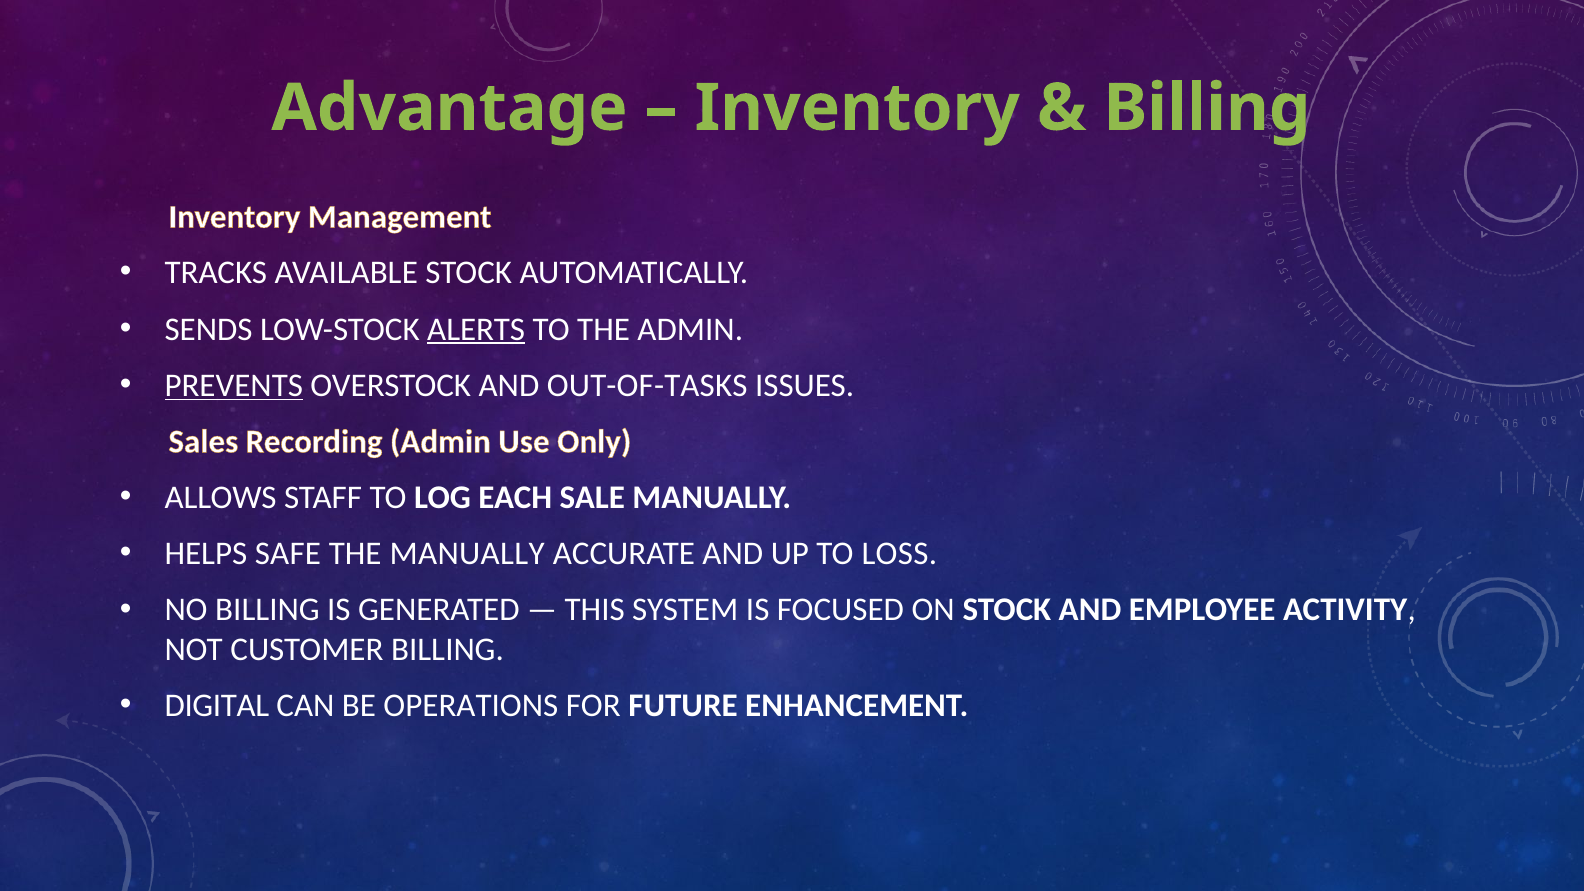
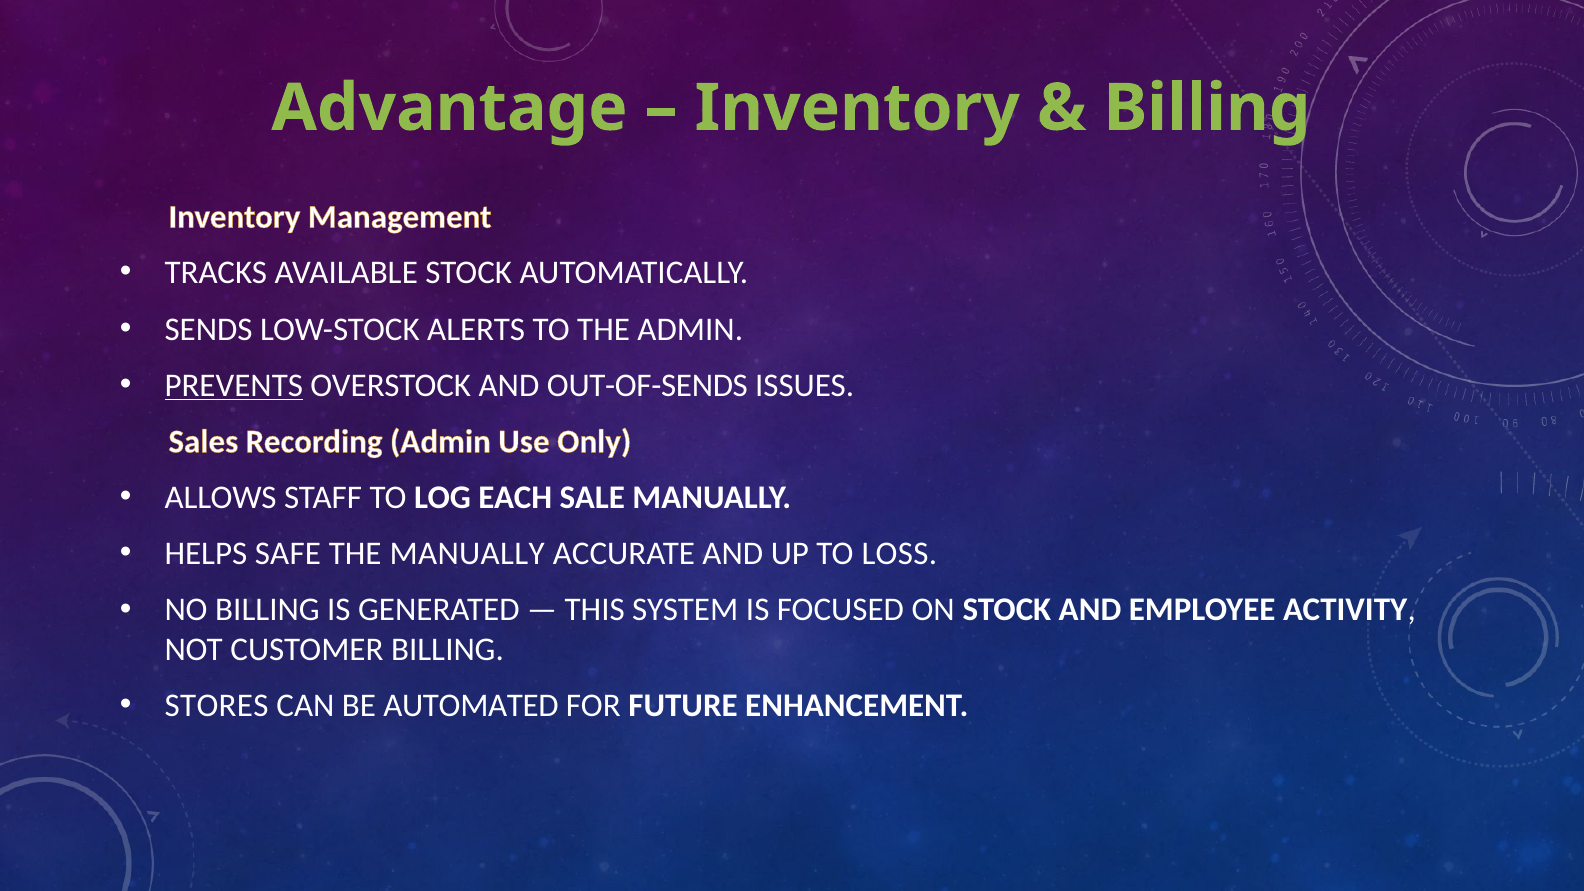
ALERTS underline: present -> none (476, 329)
OUT-OF-TASKS: OUT-OF-TASKS -> OUT-OF-SENDS (647, 385)
DIGITAL: DIGITAL -> STORES (217, 706)
OPERATIONS: OPERATIONS -> AUTOMATED (471, 706)
